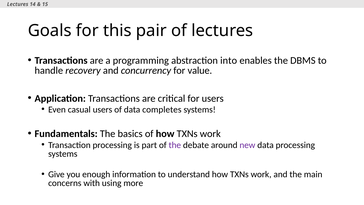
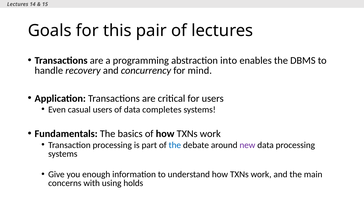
value: value -> mind (200, 70)
the colour: purple -> blue (175, 145)
more: more -> holds (133, 183)
